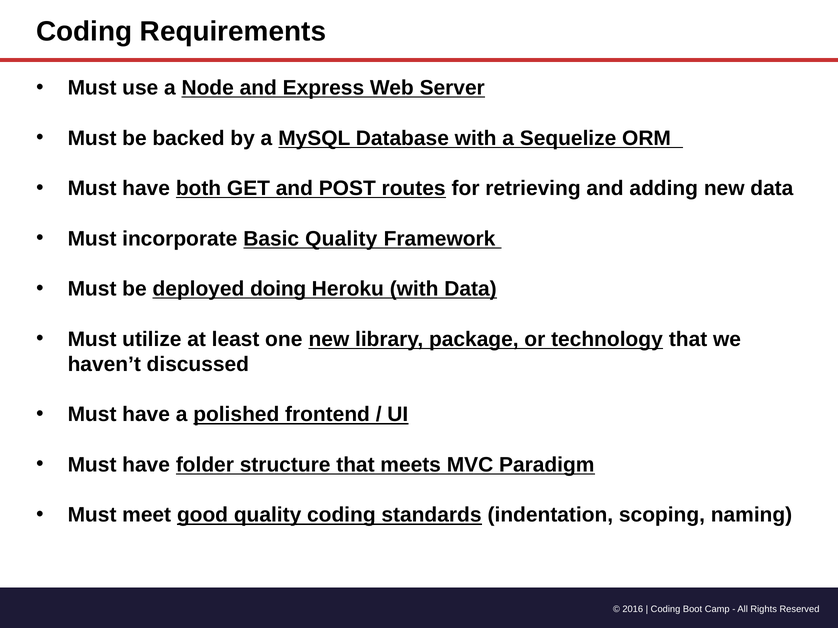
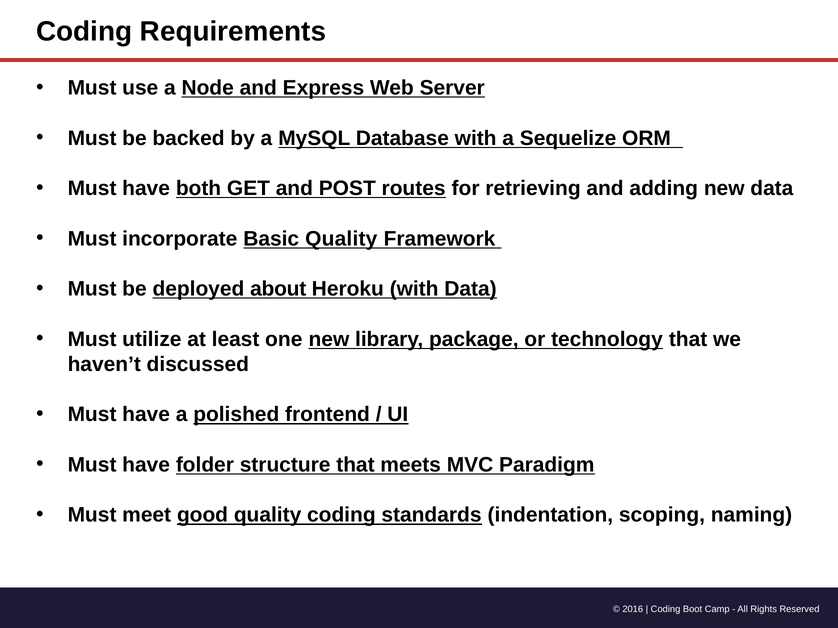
doing: doing -> about (278, 289)
